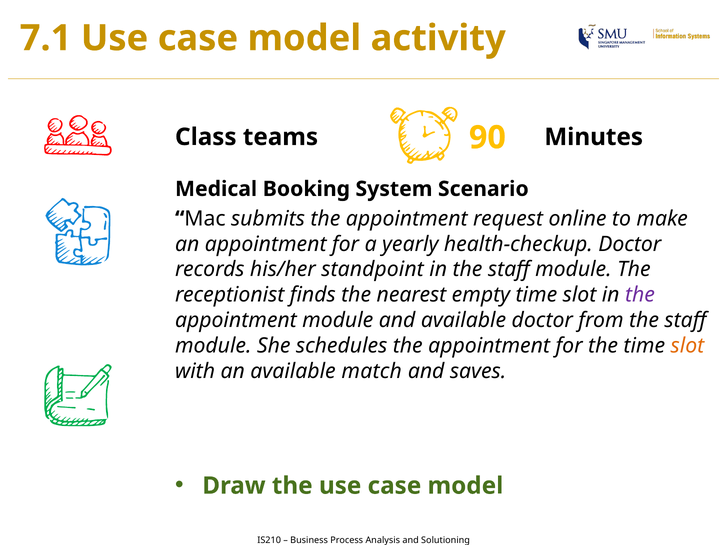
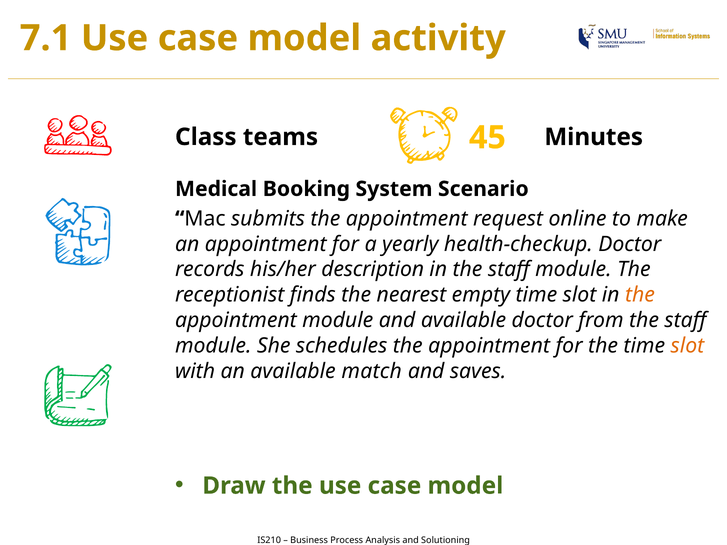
90: 90 -> 45 (487, 138)
standpoint: standpoint -> description (373, 270)
the colour: purple -> orange (640, 295)
